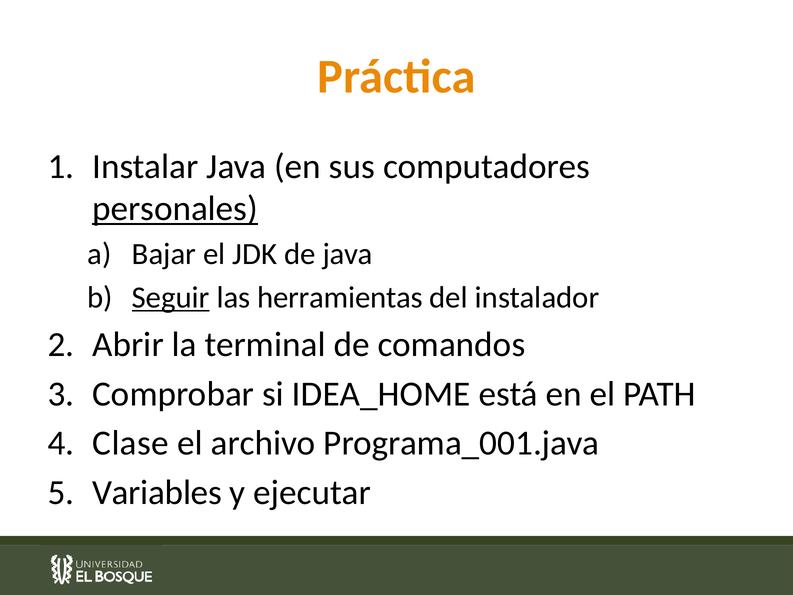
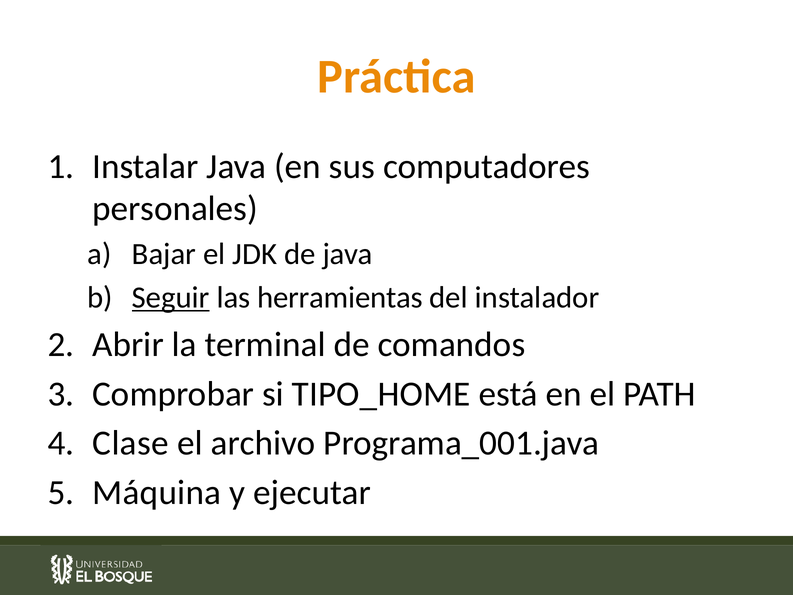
personales underline: present -> none (175, 209)
IDEA_HOME: IDEA_HOME -> TIPO_HOME (381, 394)
Variables: Variables -> Máquina (157, 493)
